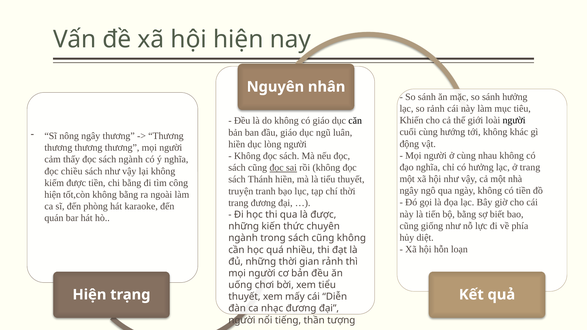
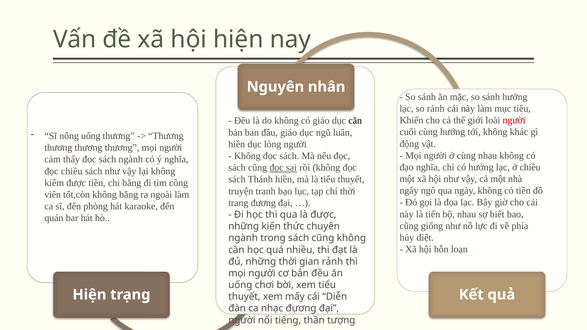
người colour: black -> red (514, 120)
nông ngây: ngây -> uống (91, 136)
ở trang: trang -> chiều (530, 167)
hiện: hiện -> viên (53, 195)
bộ bằng: bằng -> nhau (467, 214)
